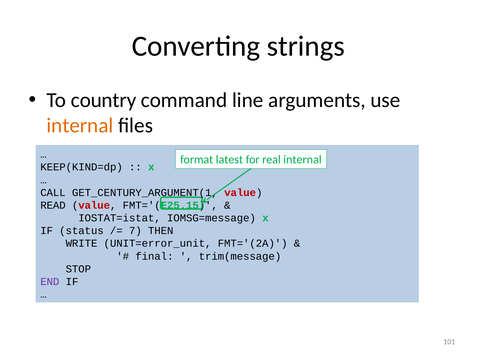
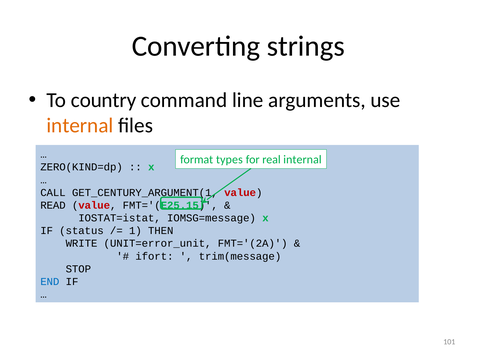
latest: latest -> types (229, 160)
KEEP(KIND=dp: KEEP(KIND=dp -> ZERO(KIND=dp (82, 167)
7: 7 -> 1 (135, 231)
final: final -> ifort (154, 256)
END colour: purple -> blue (50, 281)
